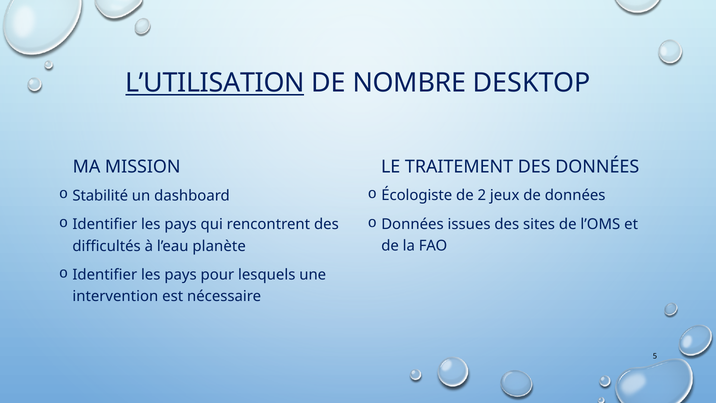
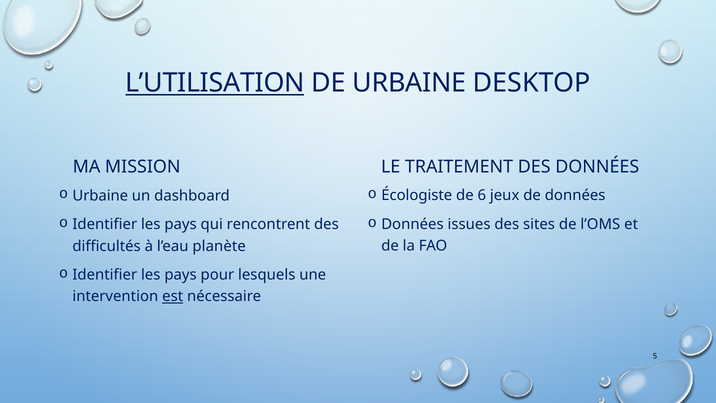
DE NOMBRE: NOMBRE -> URBAINE (409, 83)
Stabilité: Stabilité -> Urbaine (100, 195)
2: 2 -> 6 (482, 195)
est underline: none -> present (173, 296)
